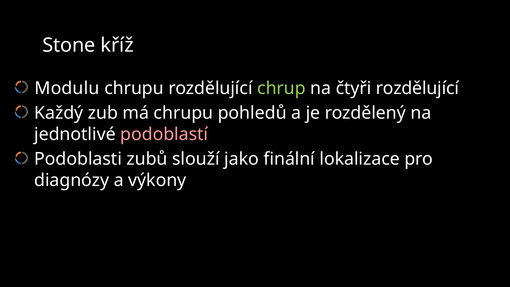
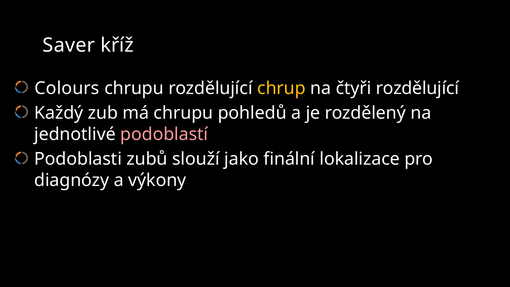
Stone: Stone -> Saver (69, 45)
Modulu: Modulu -> Colours (67, 88)
chrup colour: light green -> yellow (281, 88)
